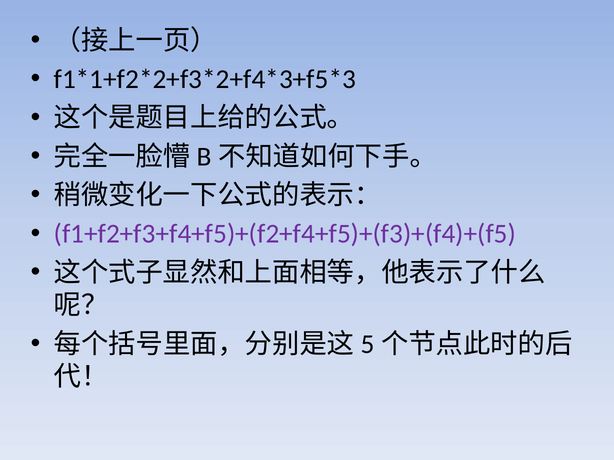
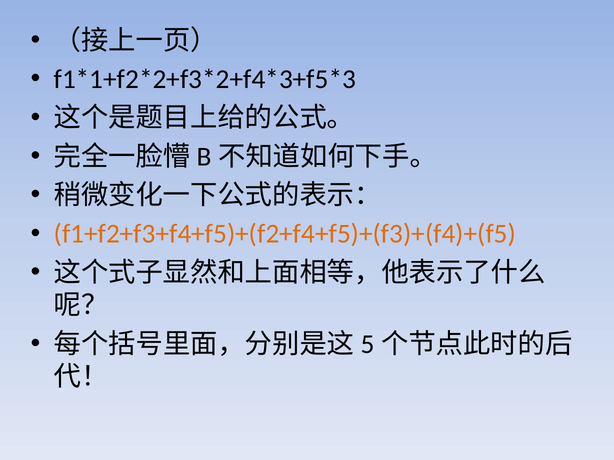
f1+f2+f3+f4+f5)+(f2+f4+f5)+(f3)+(f4)+(f5 colour: purple -> orange (285, 234)
